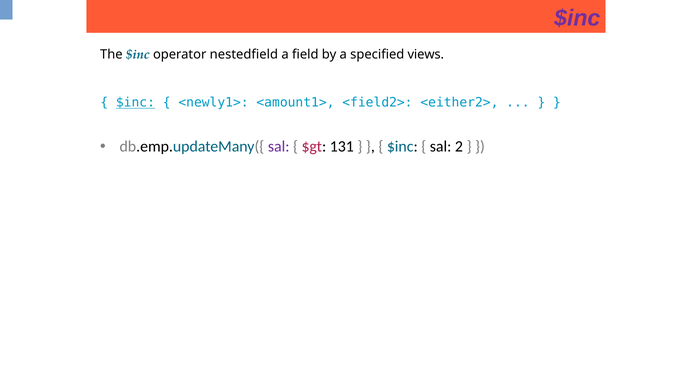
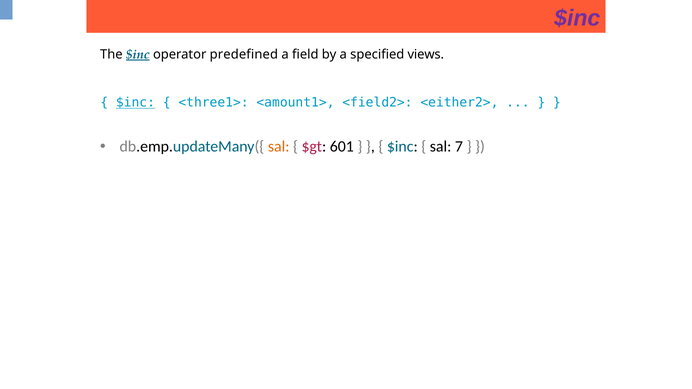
$inc underline: none -> present (138, 54)
nestedfield: nestedfield -> predefined (244, 54)
<newly1>: <newly1> -> <three1> (214, 103)
sal colour: purple -> orange (279, 147)
131: 131 -> 601 (342, 147)
2: 2 -> 7 (459, 147)
